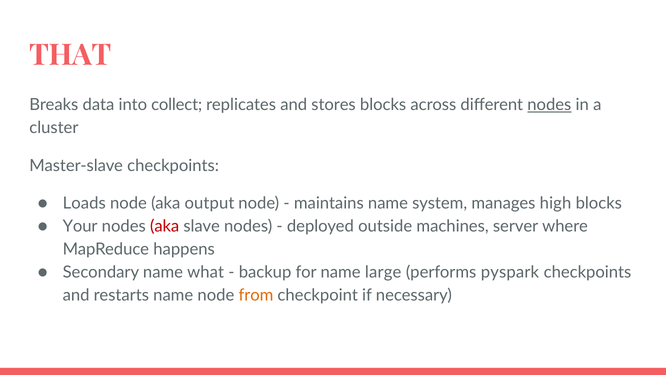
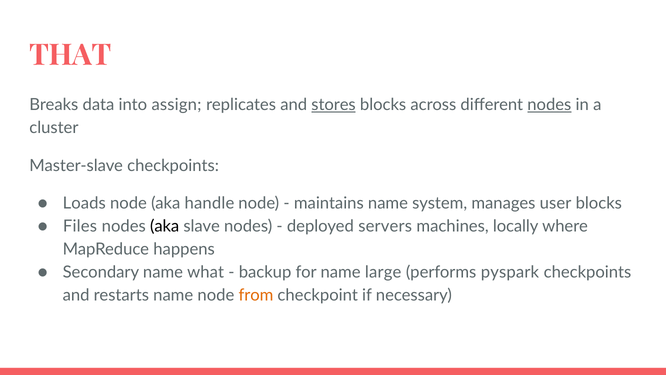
collect: collect -> assign (177, 105)
stores underline: none -> present (334, 105)
output: output -> handle (209, 203)
high: high -> user (556, 203)
Your: Your -> Files (80, 226)
aka colour: red -> black (165, 226)
outside: outside -> servers (385, 226)
server: server -> locally (516, 226)
